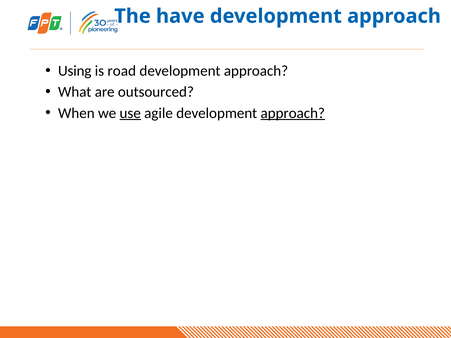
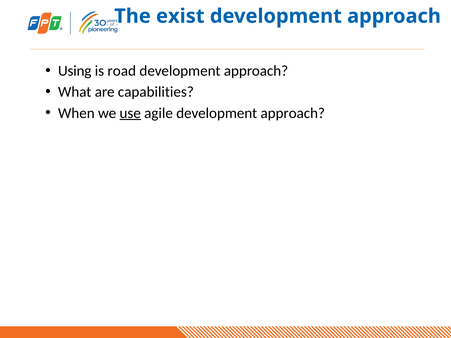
have: have -> exist (180, 16)
outsourced: outsourced -> capabilities (156, 92)
approach underline: present -> none (293, 113)
